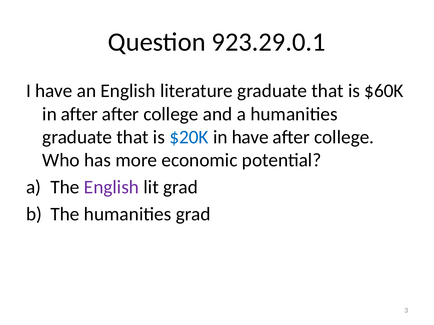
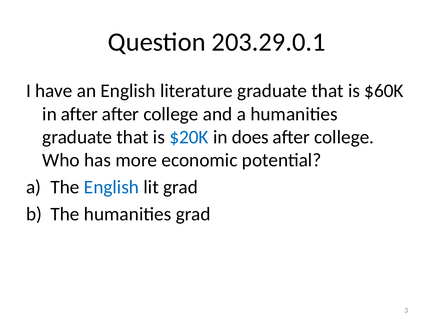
923.29.0.1: 923.29.0.1 -> 203.29.0.1 (269, 42)
in have: have -> does (250, 137)
English colour: purple -> blue (112, 188)
